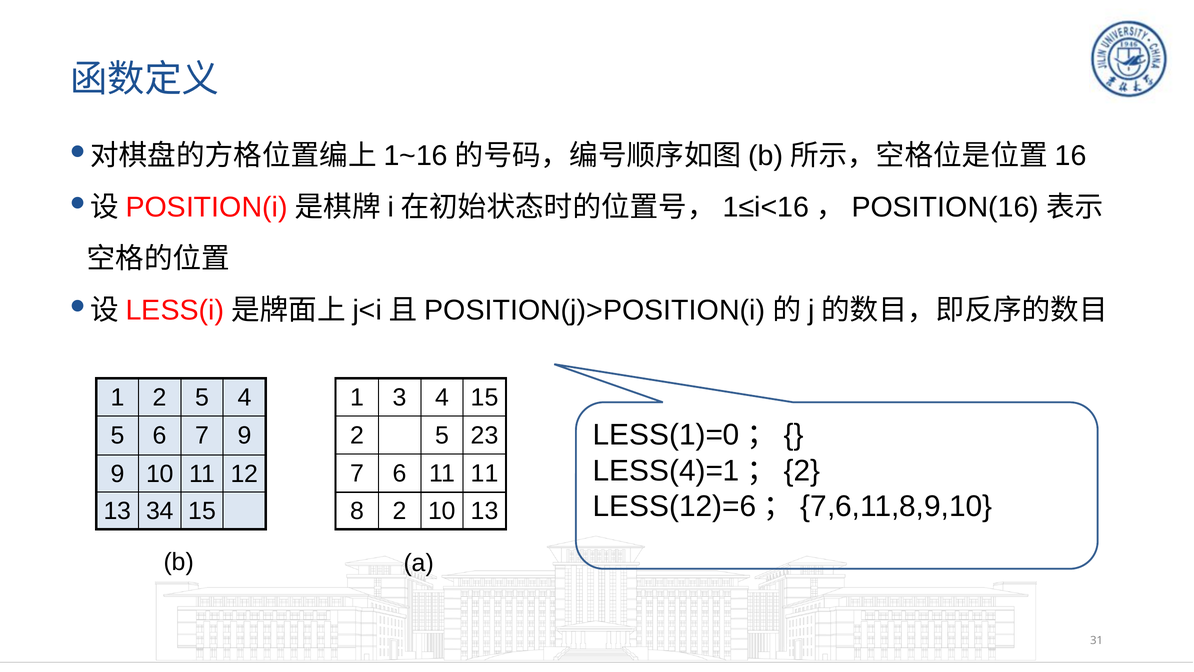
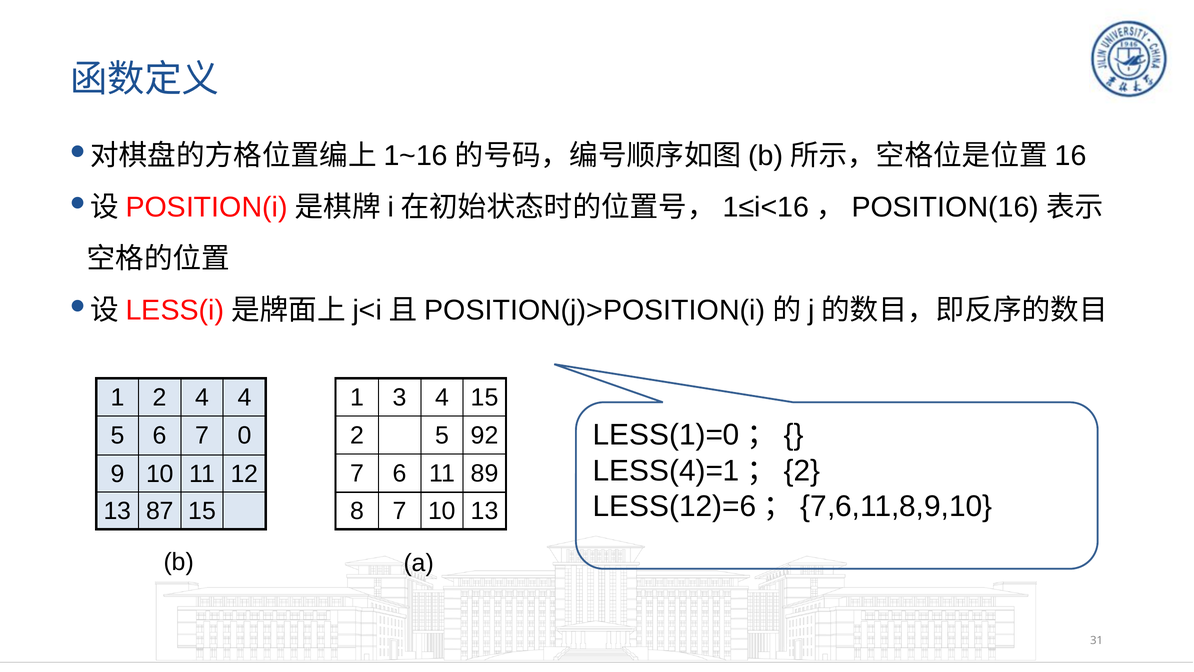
1 2 5: 5 -> 4 (202, 397)
23: 23 -> 92 (485, 435)
7 9: 9 -> 0 (244, 436)
11 11: 11 -> 89 (485, 473)
34: 34 -> 87 (160, 511)
8 2: 2 -> 7 (400, 511)
